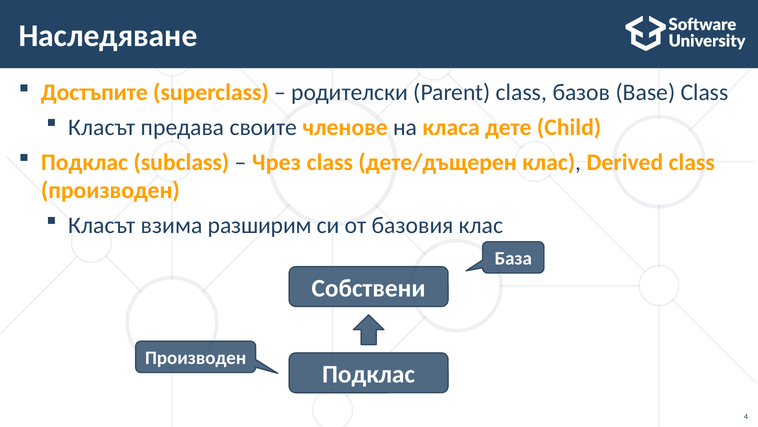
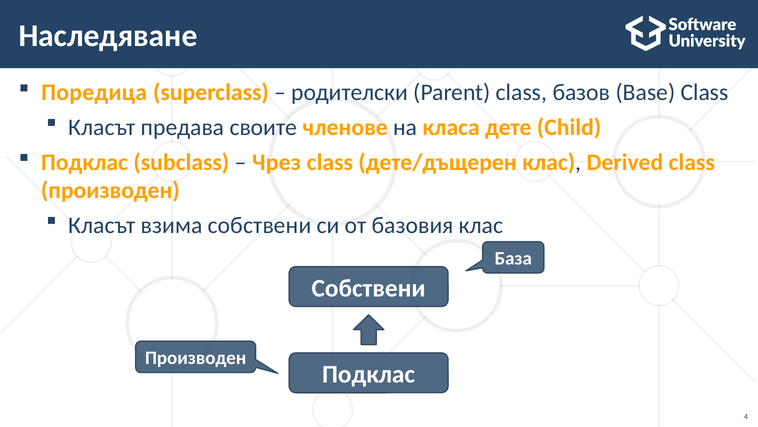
Достъпите: Достъпите -> Поредица (94, 92)
взима разширим: разширим -> собствени (260, 225)
